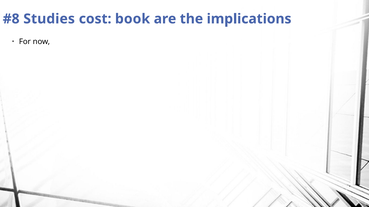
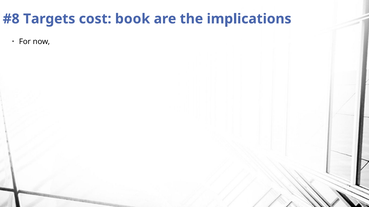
Studies: Studies -> Targets (49, 19)
